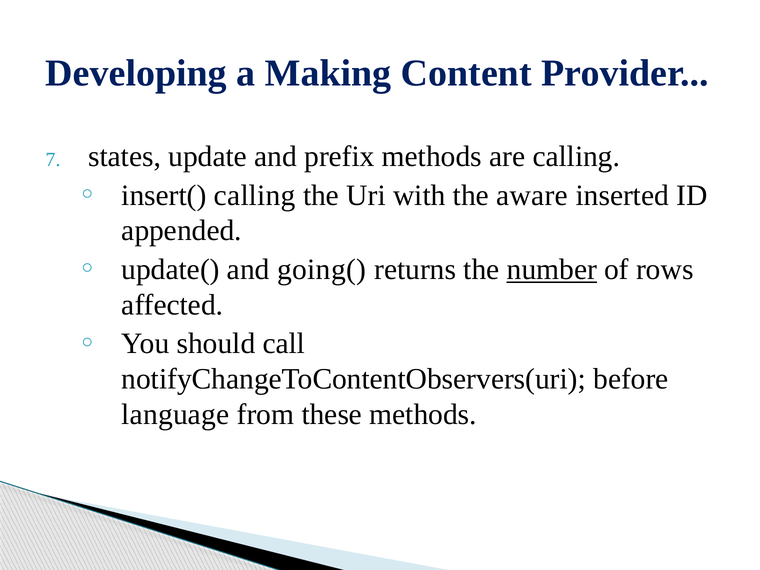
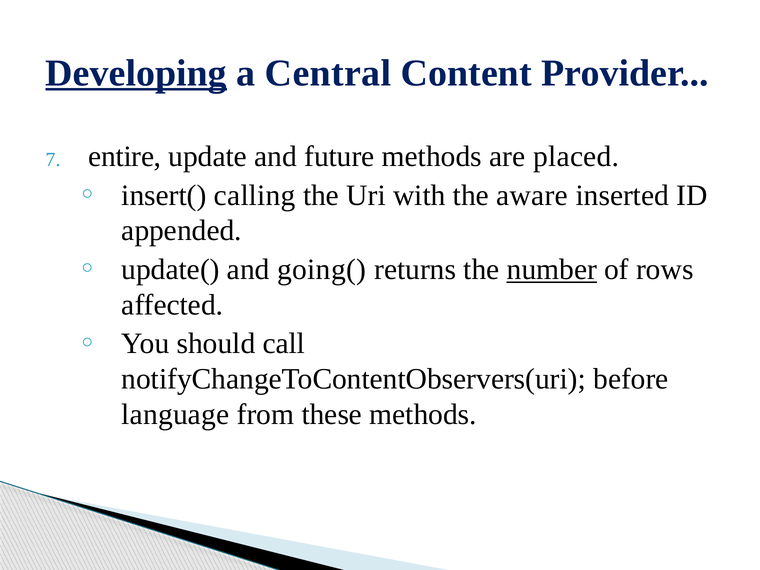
Developing underline: none -> present (136, 73)
Making: Making -> Central (328, 73)
states: states -> entire (125, 156)
prefix: prefix -> future (339, 156)
are calling: calling -> placed (576, 156)
